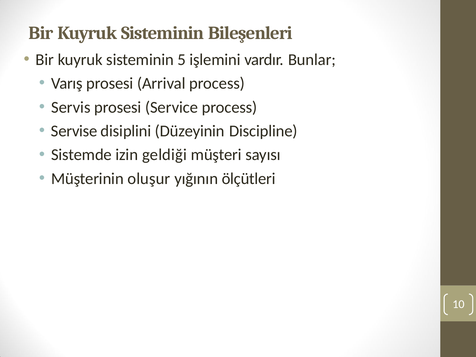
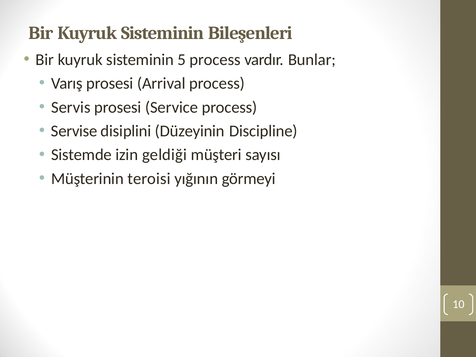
5 işlemini: işlemini -> process (215, 60)
oluşur: oluşur -> teroisi (149, 179)
ölçütleri: ölçütleri -> görmeyi (249, 179)
